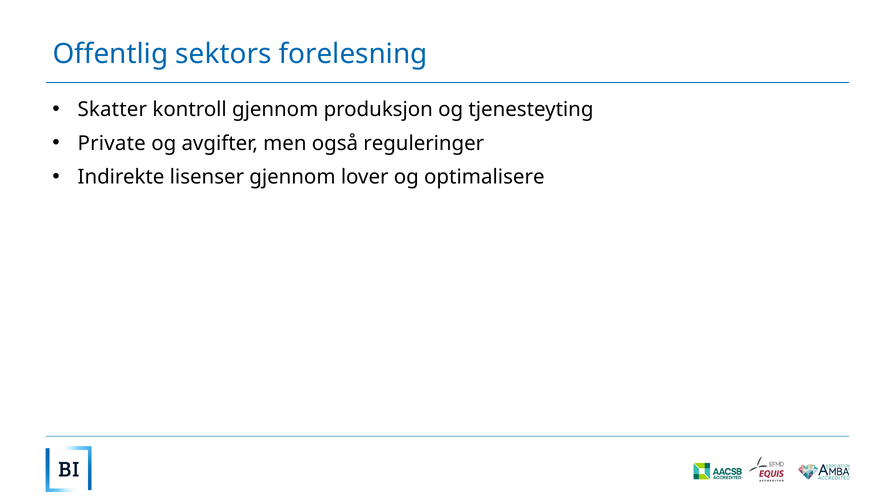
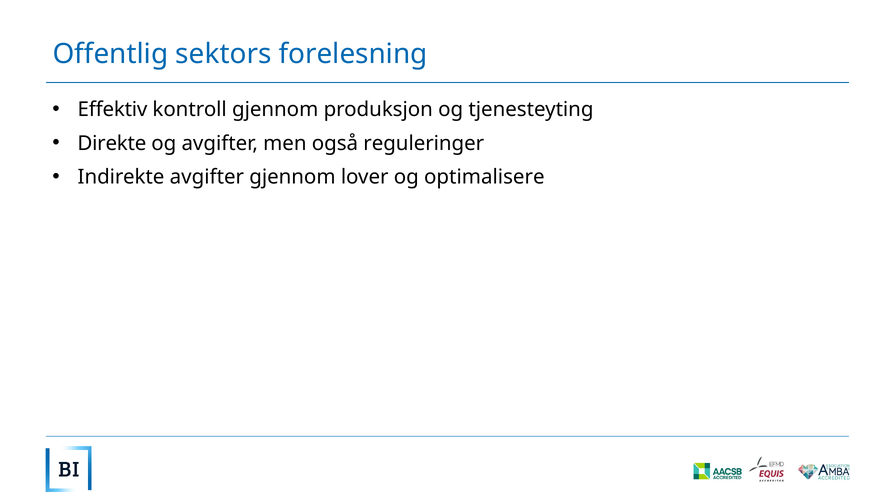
Skatter: Skatter -> Effektiv (112, 109)
Private: Private -> Direkte (112, 143)
Indirekte lisenser: lisenser -> avgifter (207, 177)
